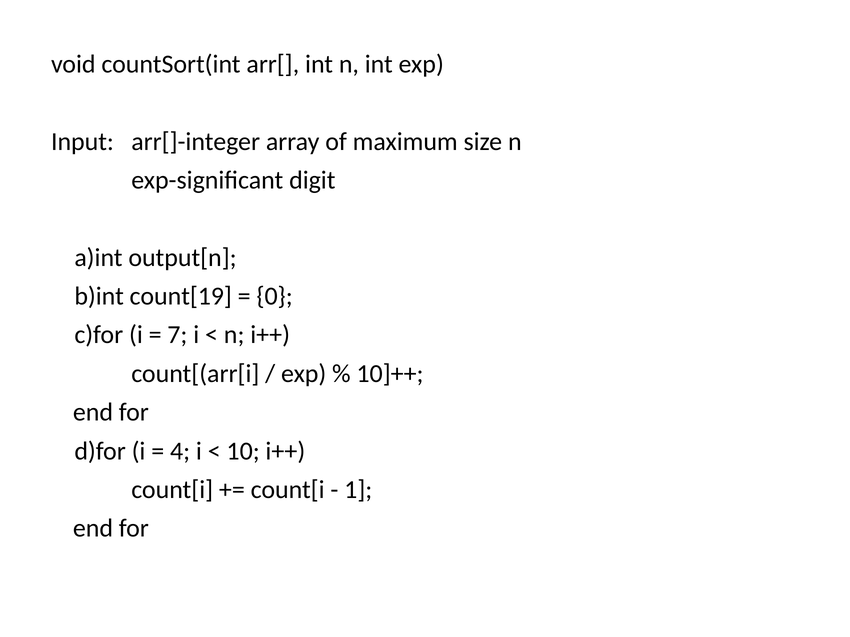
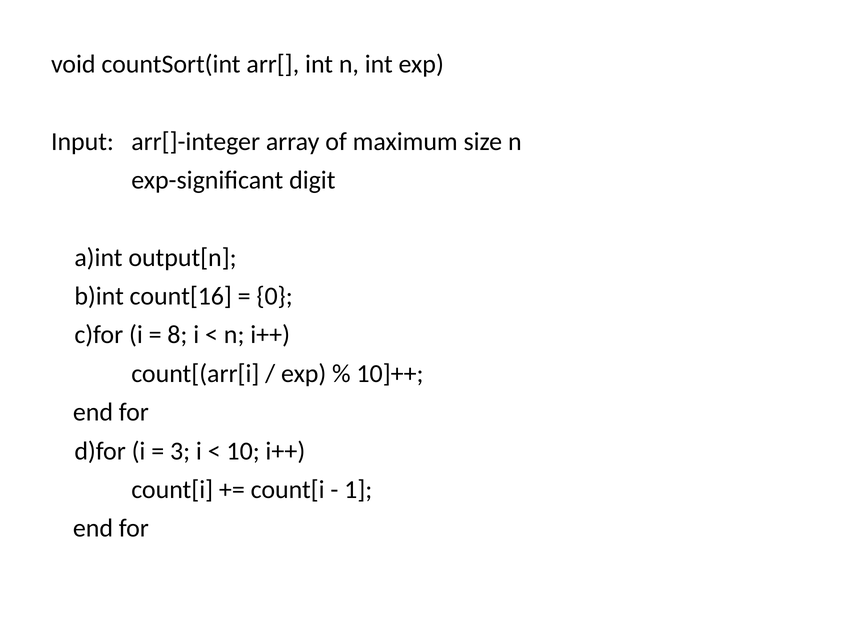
count[19: count[19 -> count[16 (181, 296)
7: 7 -> 8 (177, 335)
4: 4 -> 3 (180, 451)
